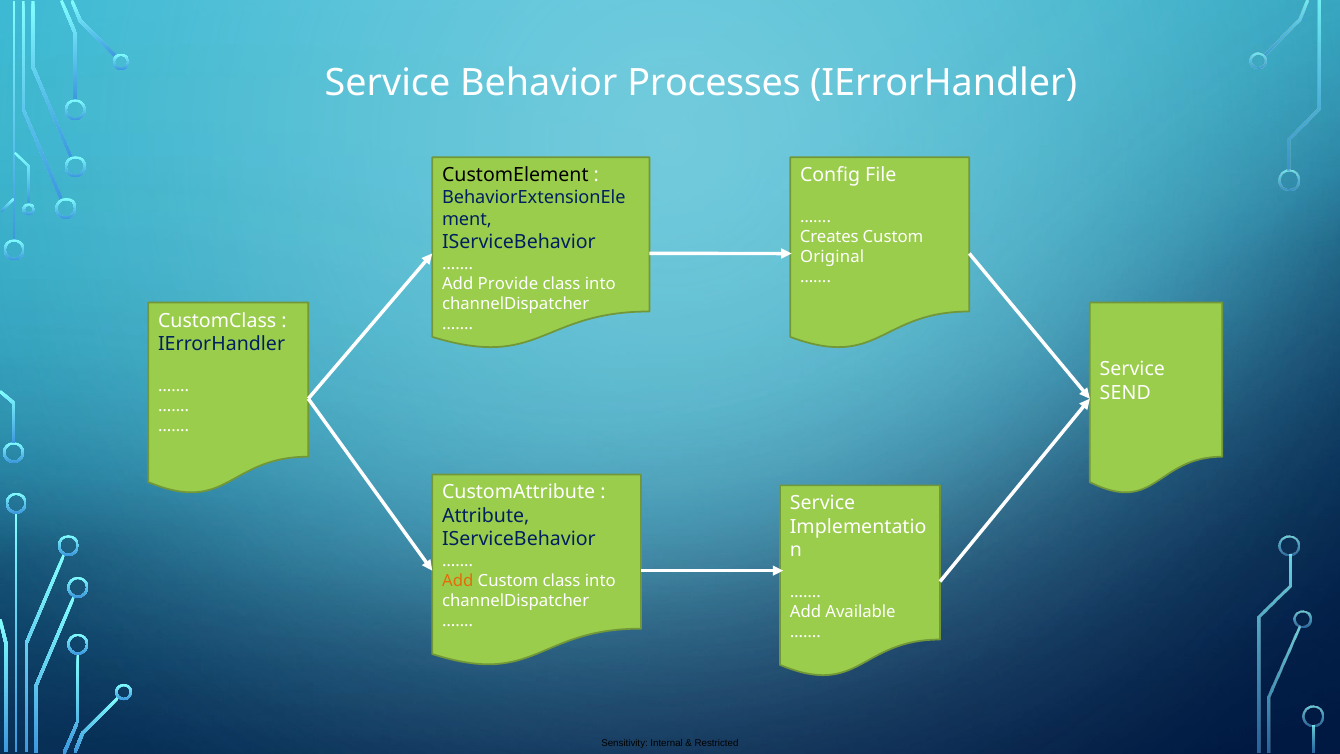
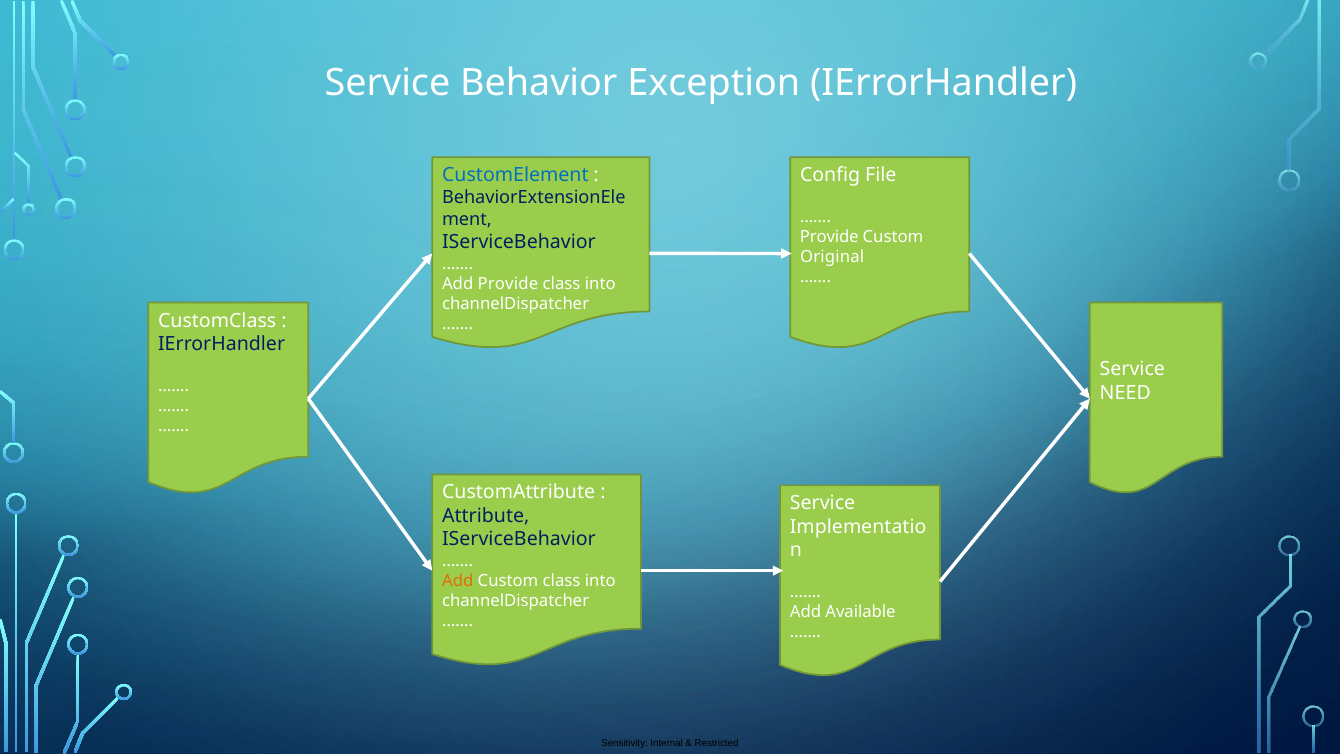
Processes: Processes -> Exception (714, 83)
CustomElement colour: black -> blue (515, 175)
Creates: Creates -> Provide (829, 237)
SEND: SEND -> NEED (1125, 393)
